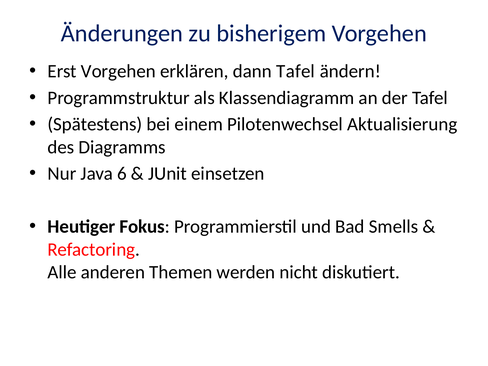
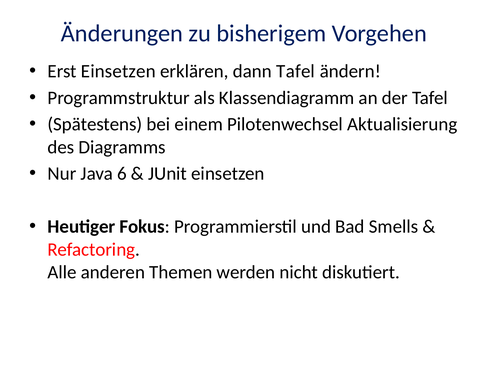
Erst Vorgehen: Vorgehen -> Einsetzen (118, 71)
